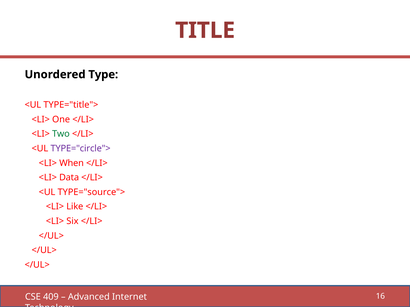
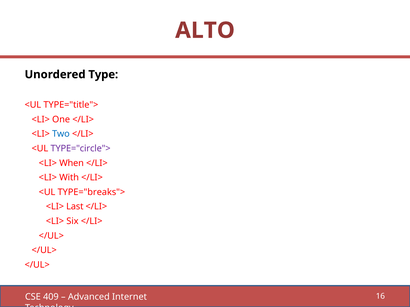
TITLE: TITLE -> ALTO (205, 30)
Two colour: green -> blue (61, 134)
Data: Data -> With (69, 178)
TYPE="source">: TYPE="source"> -> TYPE="breaks"> (91, 192)
Like: Like -> Last (75, 207)
